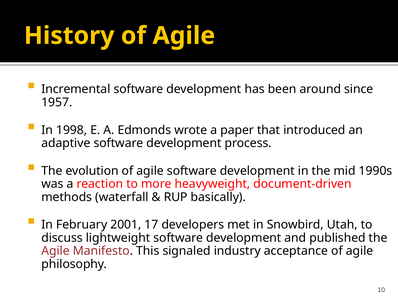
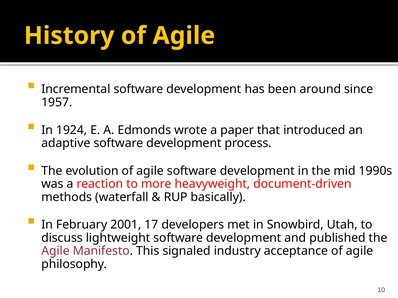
1998: 1998 -> 1924 (72, 130)
